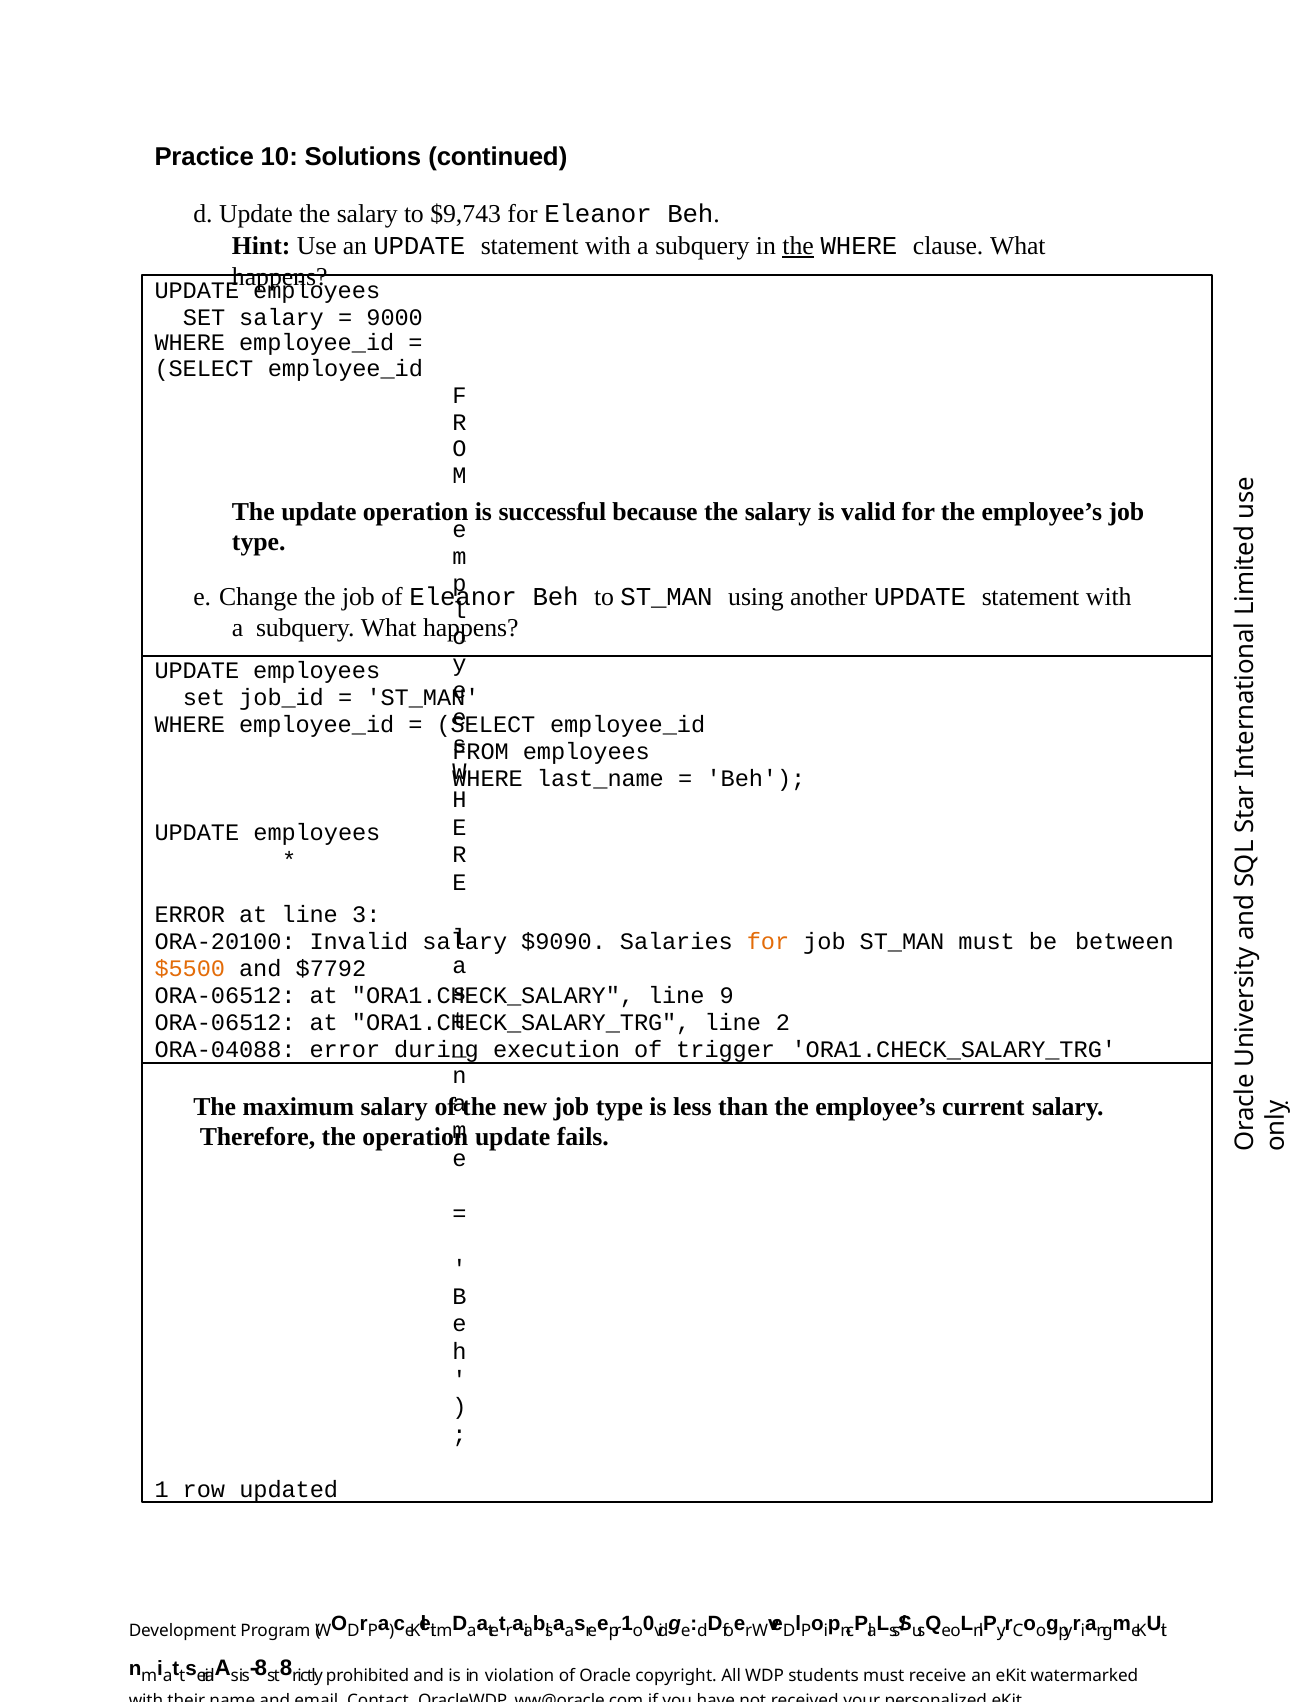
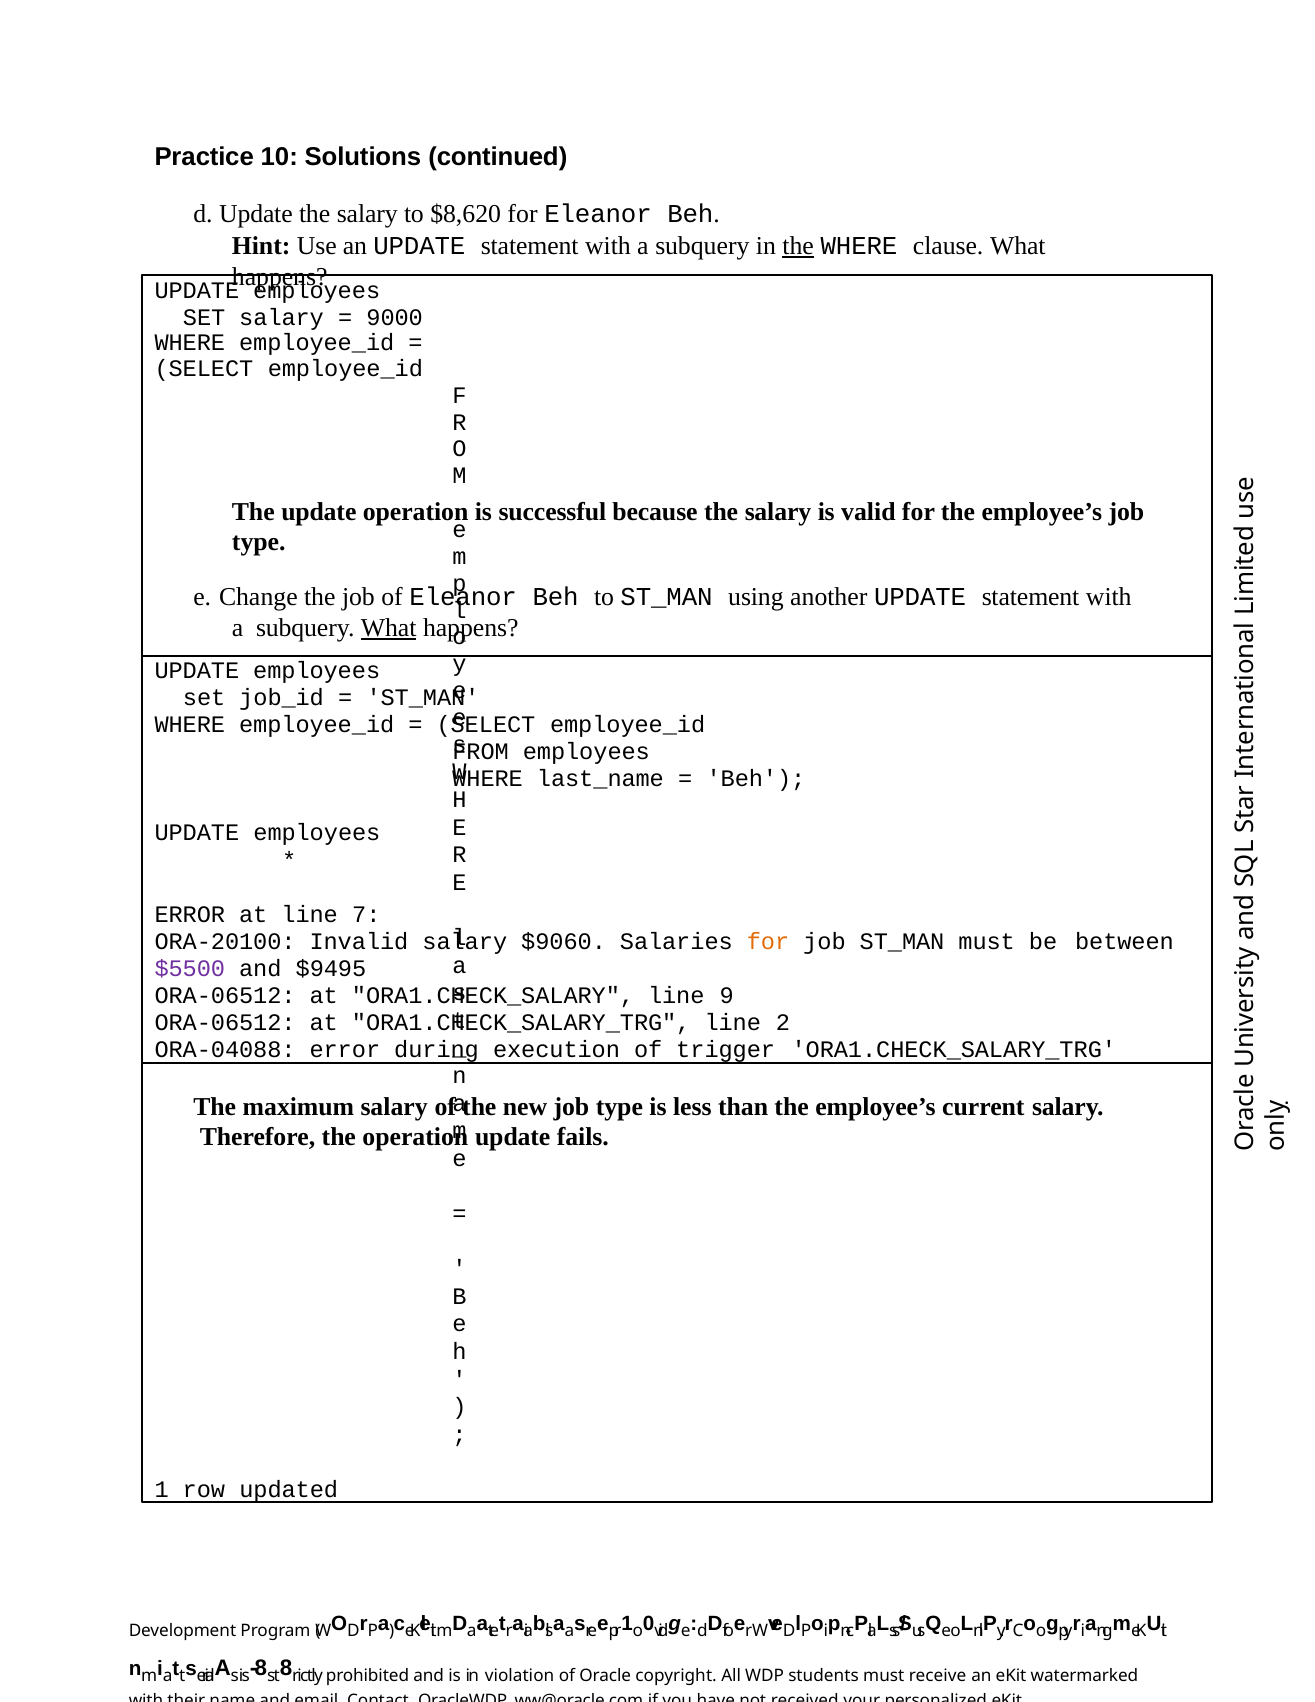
$9,743: $9,743 -> $8,620 (466, 214)
What underline: none -> present (389, 628)
3: 3 -> 7 (366, 915)
$9090: $9090 -> $9060 (564, 942)
$5500 colour: orange -> purple (190, 968)
$7792: $7792 -> $9495 (331, 968)
